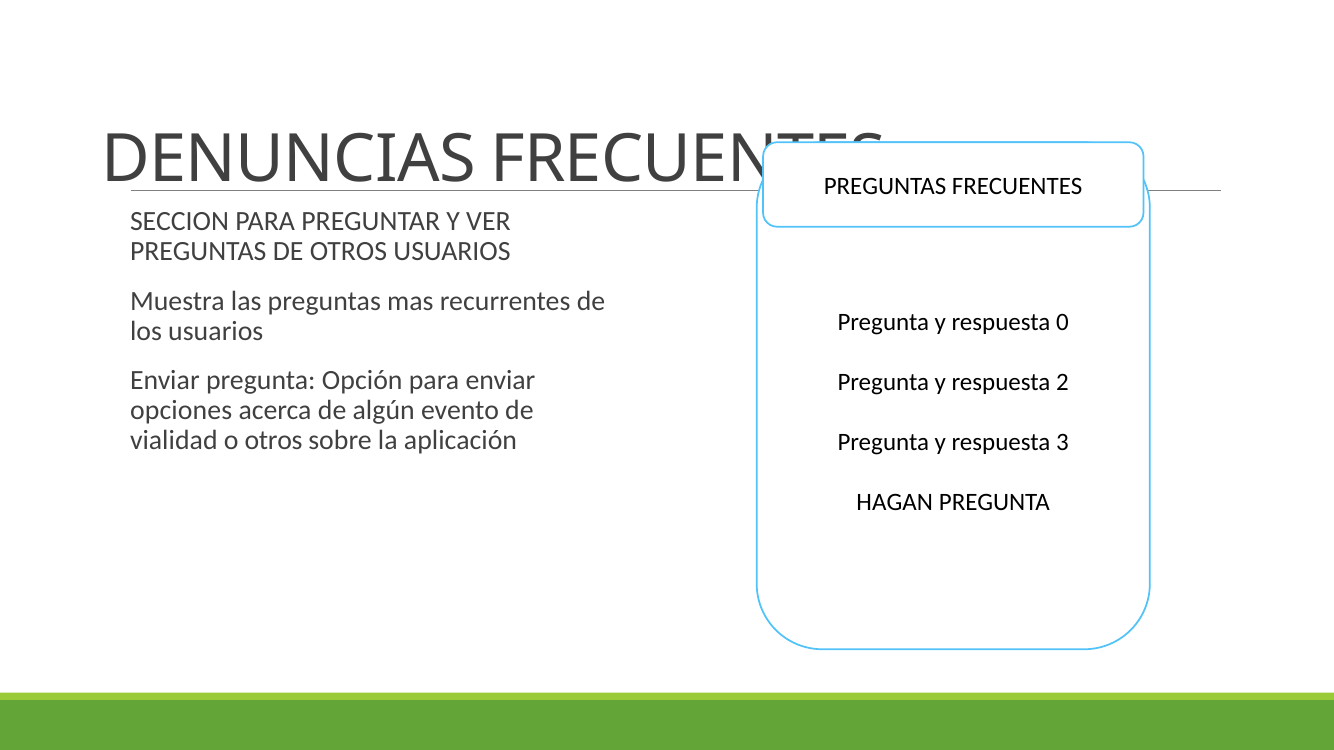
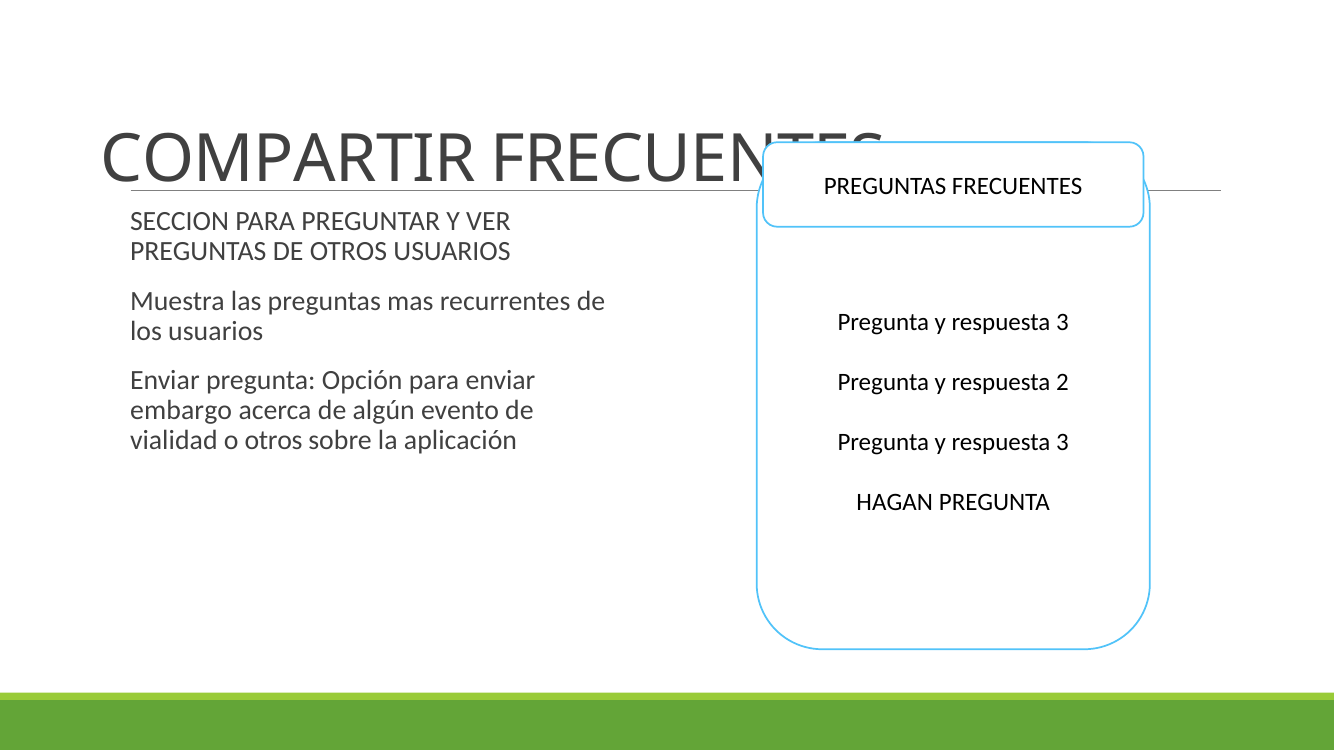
DENUNCIAS: DENUNCIAS -> COMPARTIR (288, 159)
0: 0 -> 3 (1062, 323)
opciones: opciones -> embargo (181, 411)
